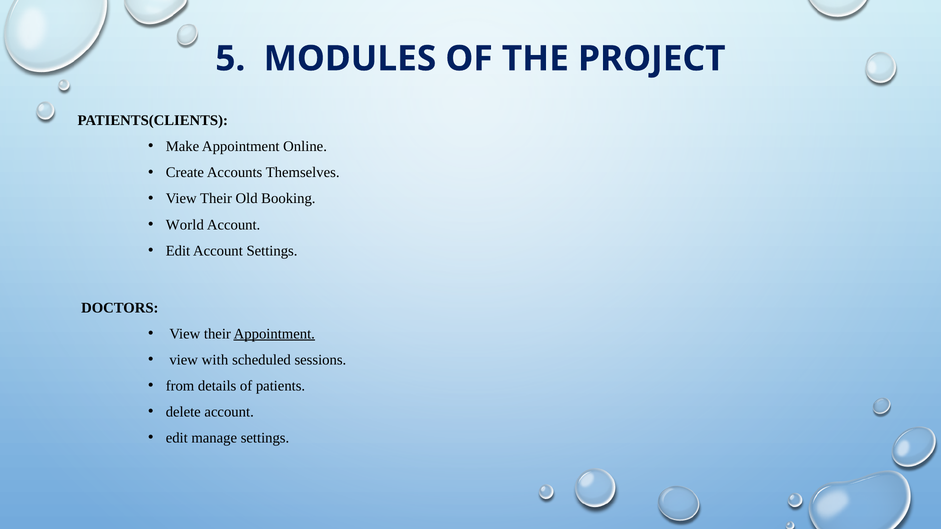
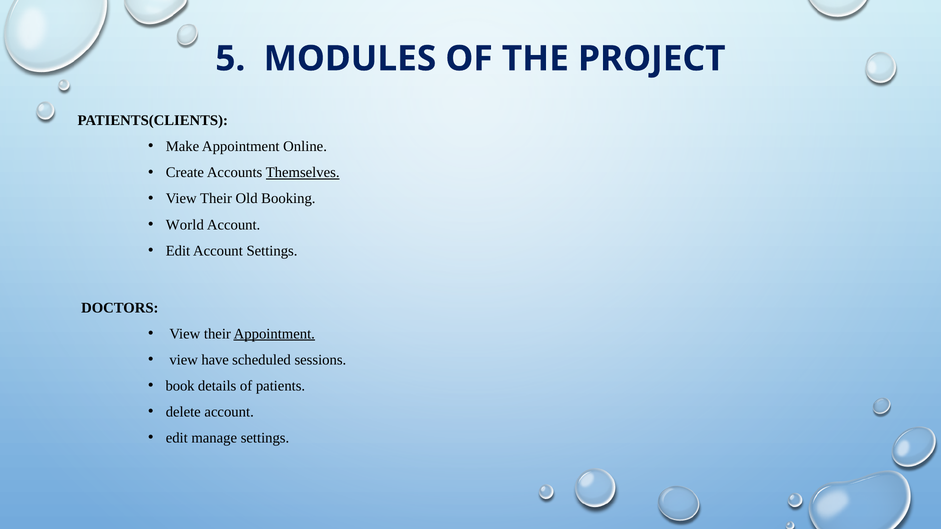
Themselves underline: none -> present (303, 173)
with: with -> have (215, 360)
from: from -> book (180, 386)
